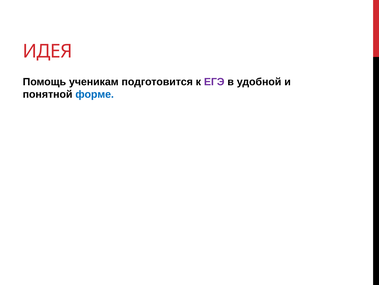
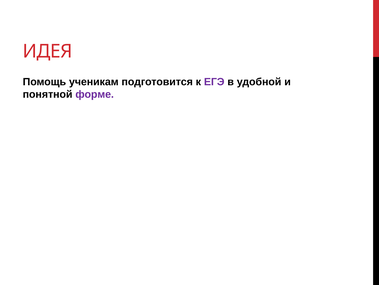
форме colour: blue -> purple (95, 94)
